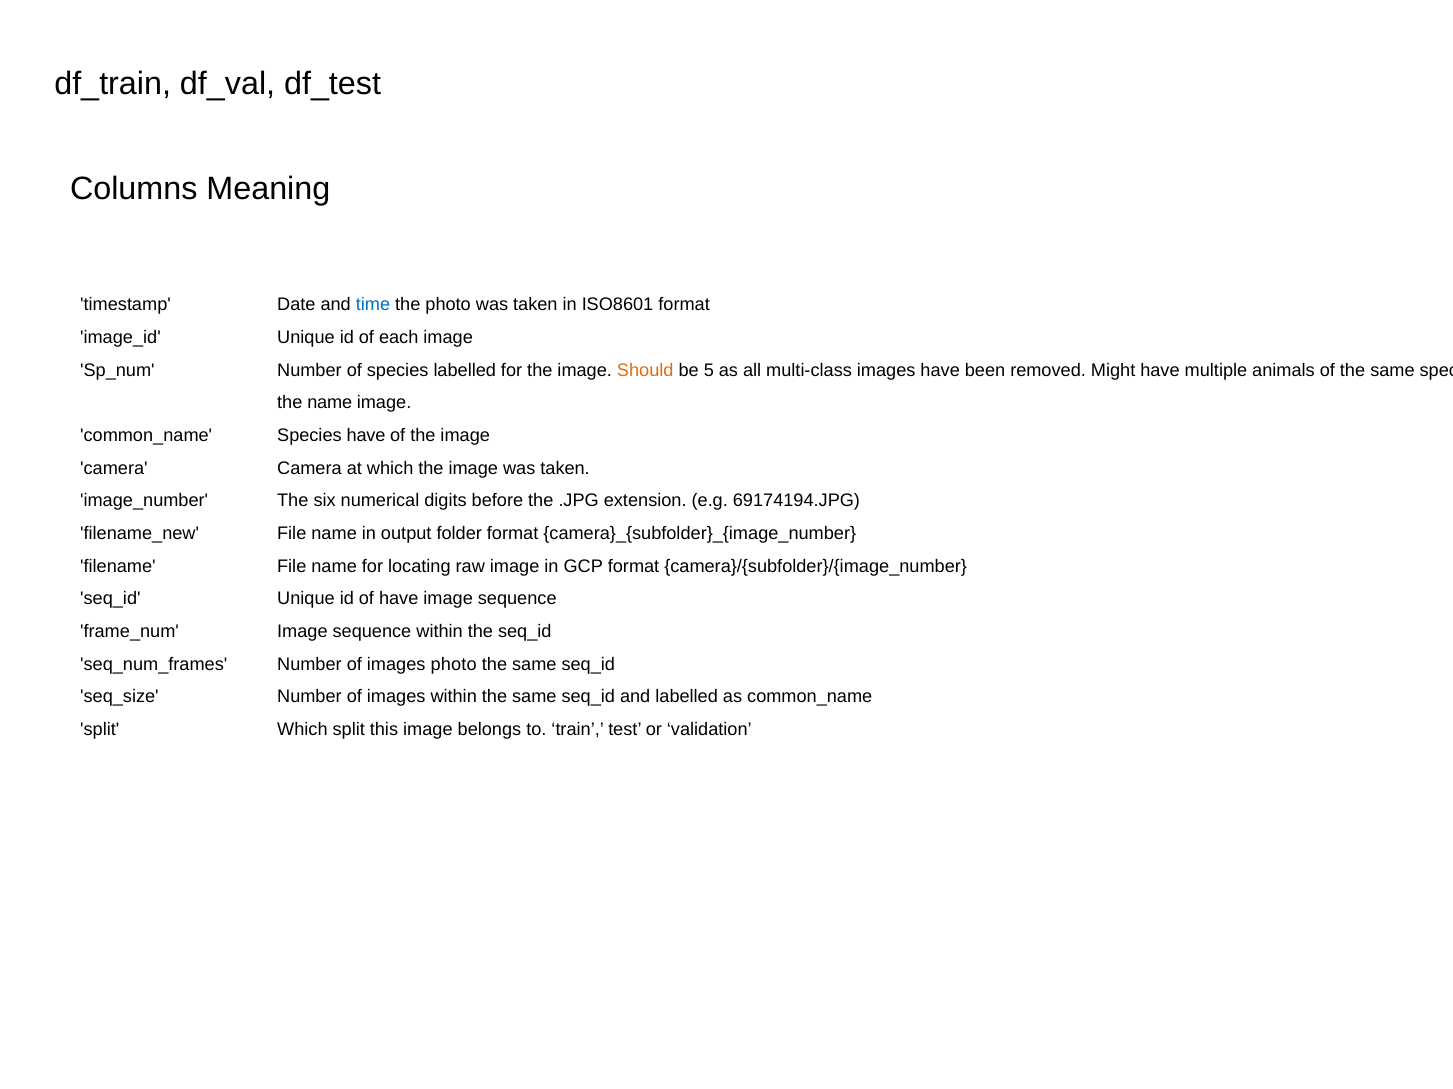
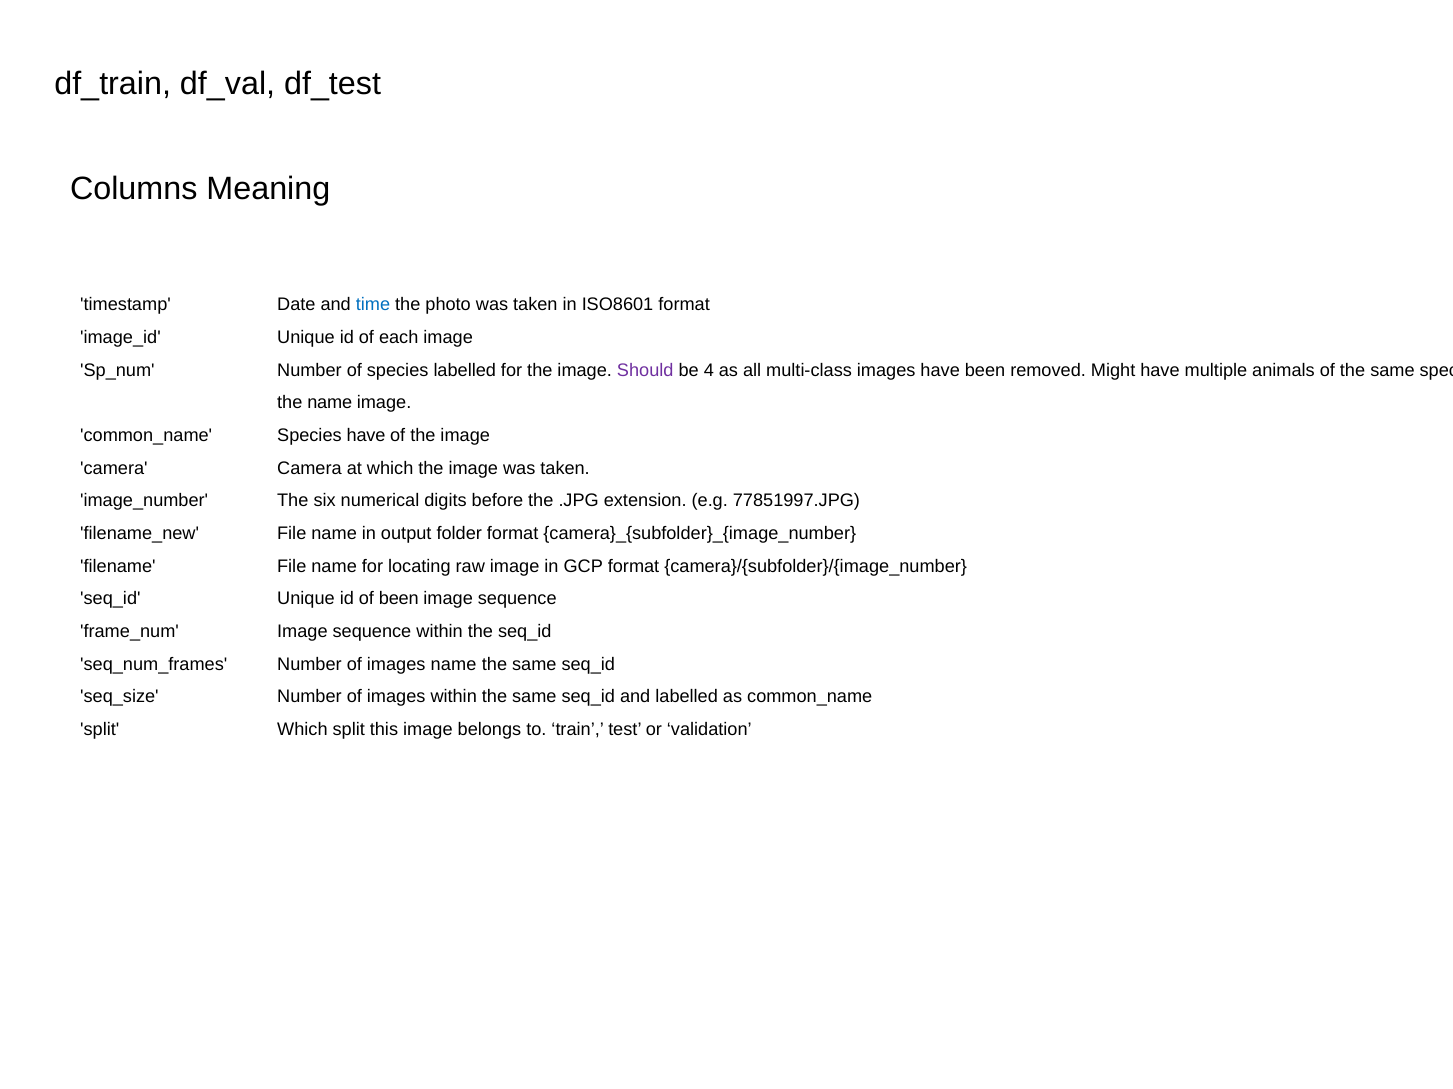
Should colour: orange -> purple (645, 370)
5: 5 -> 4 (709, 370)
69174194.JPG: 69174194.JPG -> 77851997.JPG (796, 501)
of have: have -> been (399, 599)
images photo: photo -> name (454, 665)
